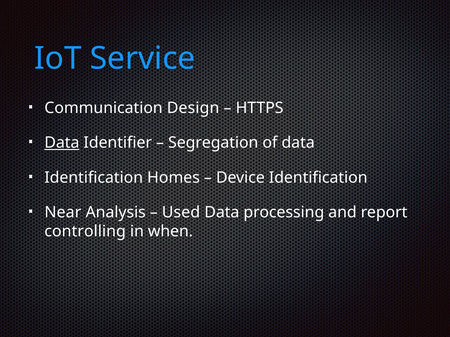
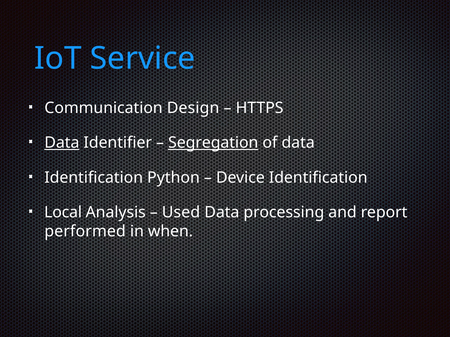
Segregation underline: none -> present (213, 143)
Homes: Homes -> Python (173, 178)
Near: Near -> Local (63, 213)
controlling: controlling -> performed (85, 232)
